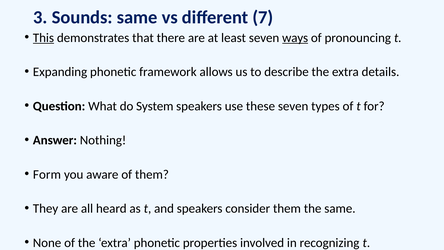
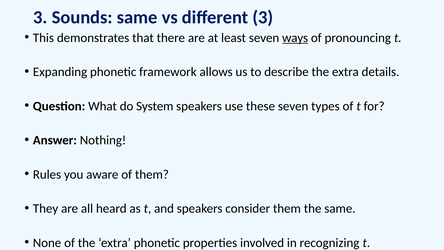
different 7: 7 -> 3 (263, 17)
This underline: present -> none (43, 38)
Form: Form -> Rules (47, 174)
